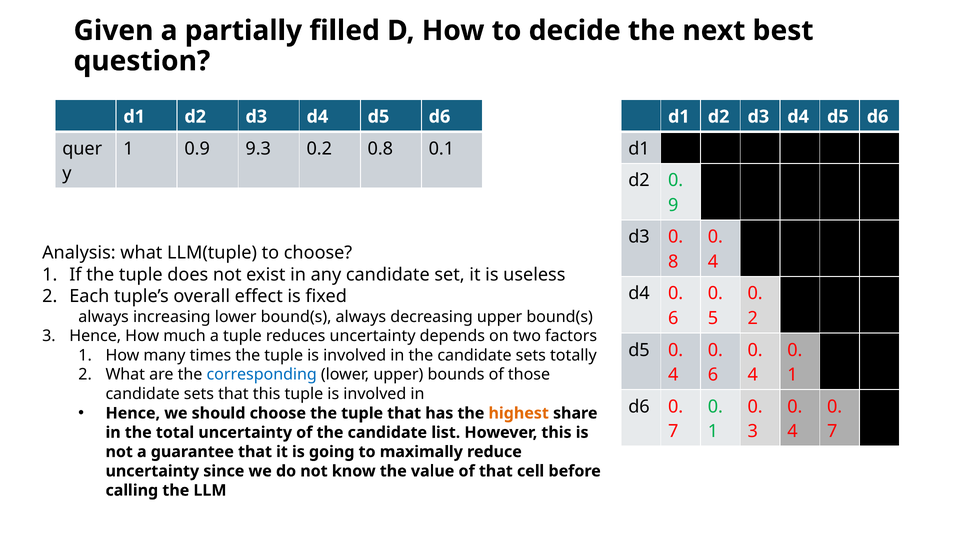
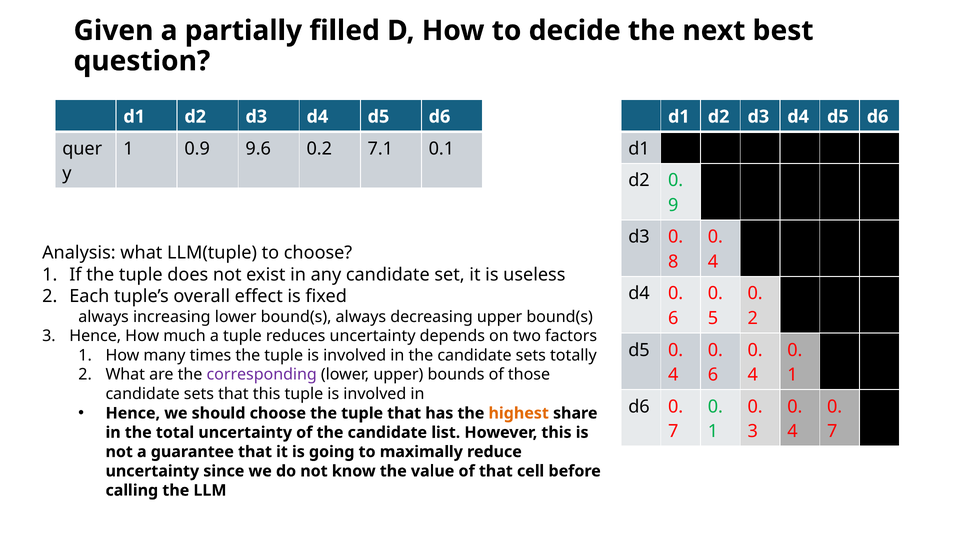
9.3: 9.3 -> 9.6 (258, 149)
0.8: 0.8 -> 7.1 (380, 149)
corresponding colour: blue -> purple (262, 374)
